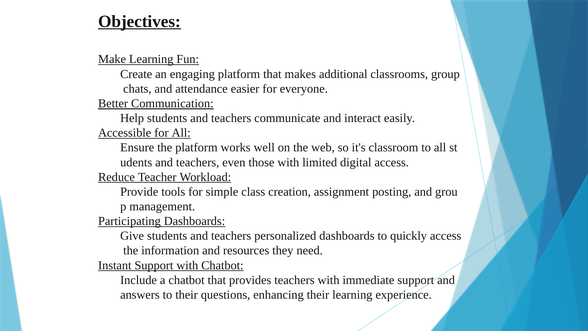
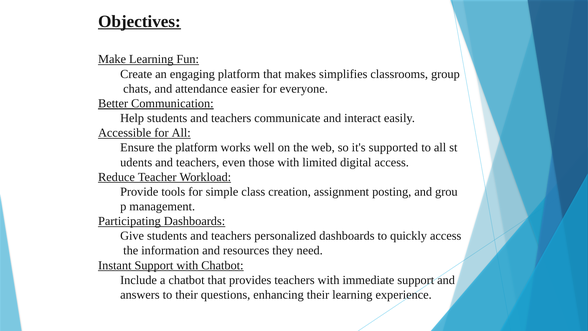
additional: additional -> simplifies (343, 74)
classroom: classroom -> supported (393, 147)
